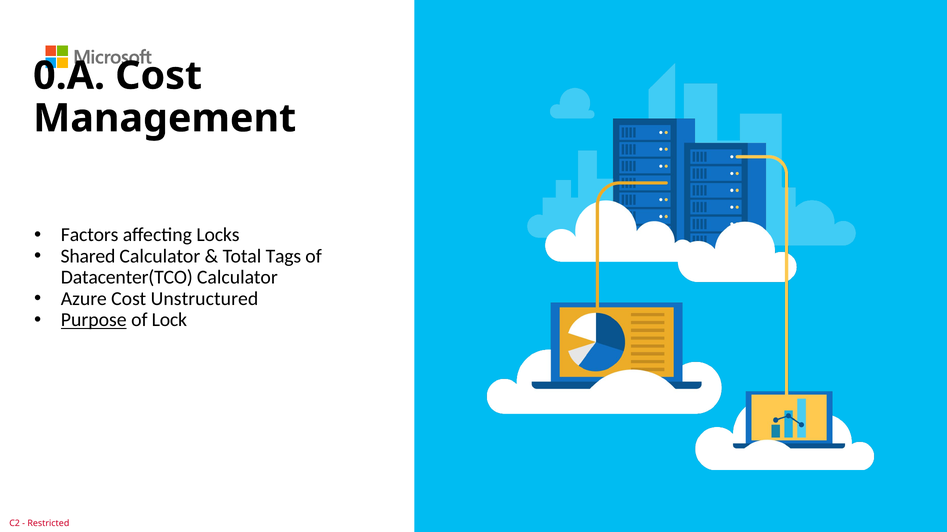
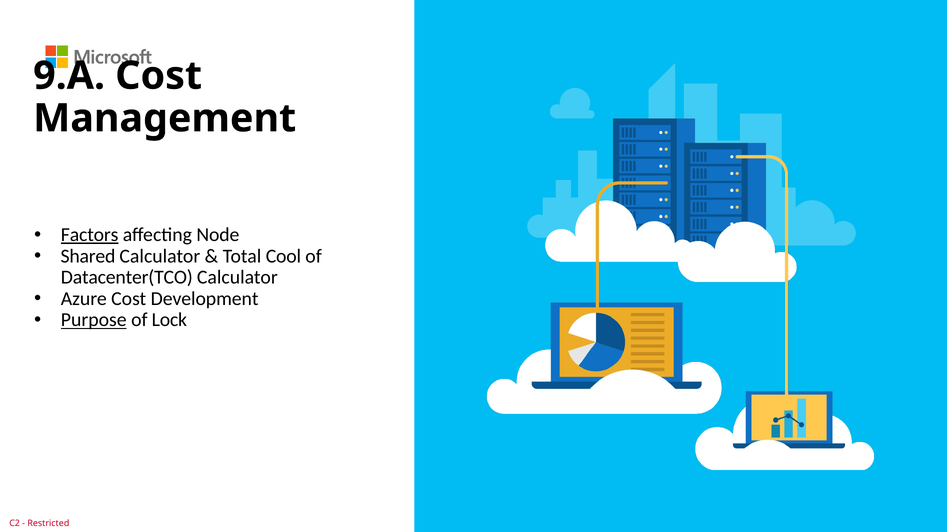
0.A: 0.A -> 9.A (69, 76)
Factors underline: none -> present (90, 235)
Locks: Locks -> Node (218, 235)
Tags: Tags -> Cool (283, 256)
Unstructured: Unstructured -> Development (205, 299)
